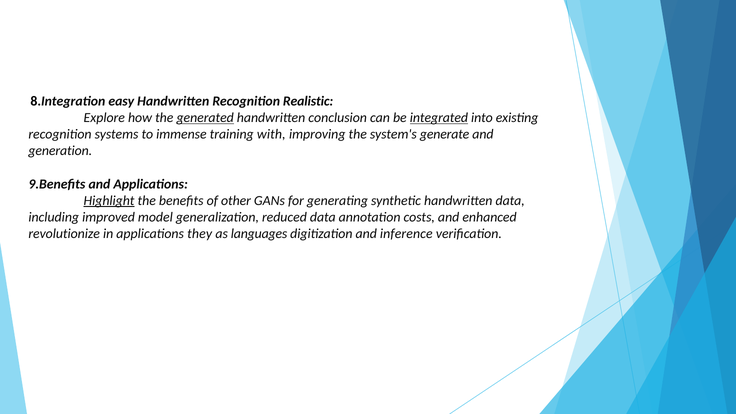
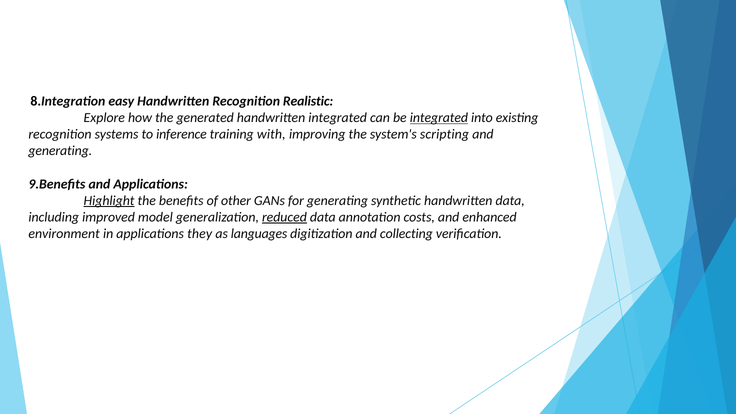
generated underline: present -> none (205, 118)
handwritten conclusion: conclusion -> integrated (338, 118)
immense: immense -> inference (181, 134)
generate: generate -> scripting (444, 134)
generation: generation -> generating (60, 151)
reduced underline: none -> present (284, 217)
revolutionize: revolutionize -> environment (64, 234)
inference: inference -> collecting (406, 234)
